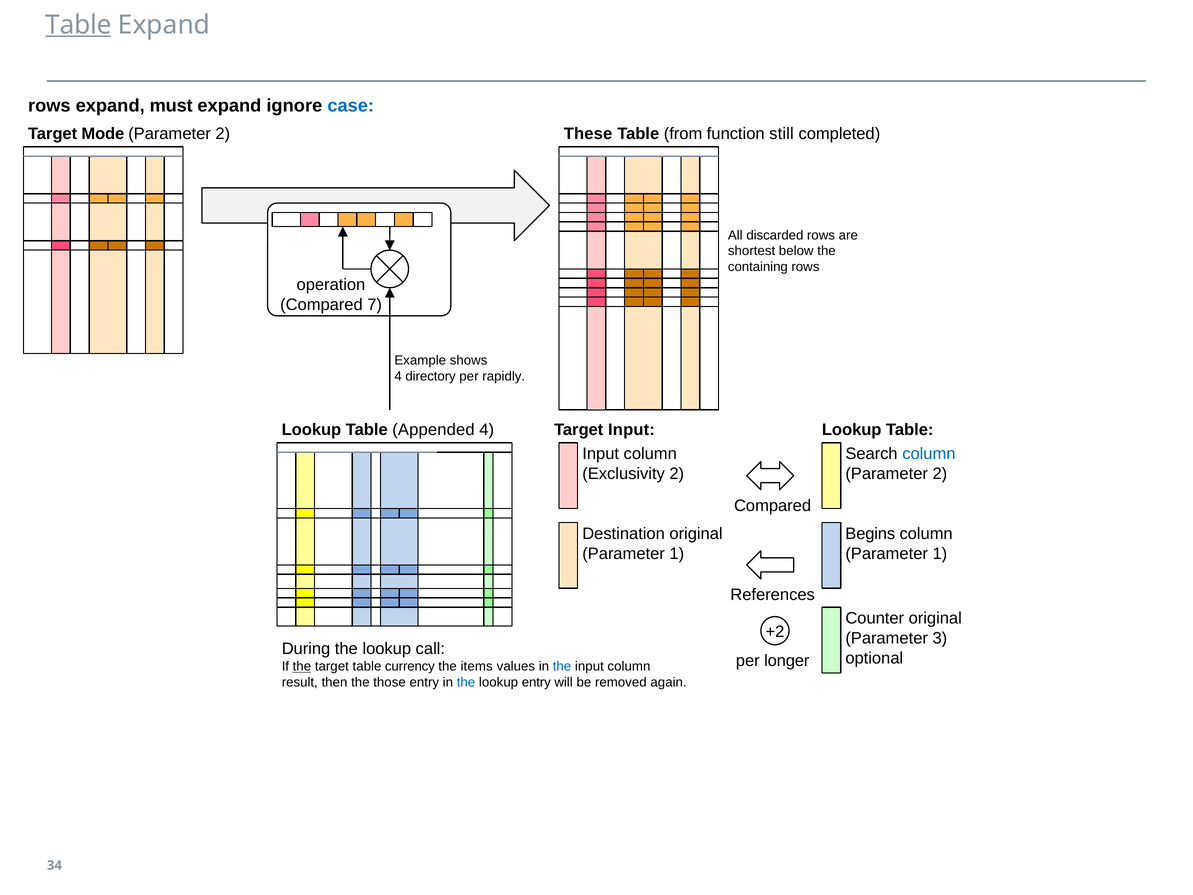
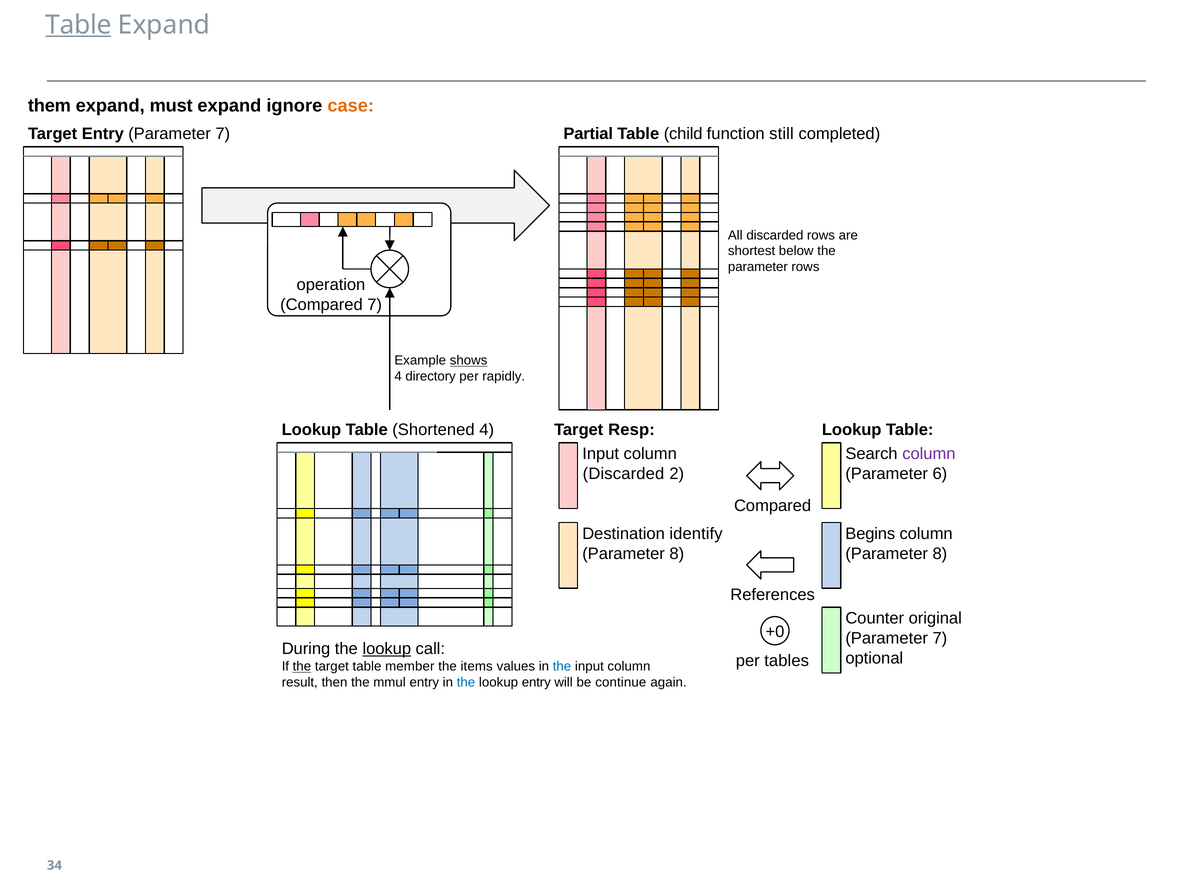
rows: rows -> them (49, 106)
case colour: blue -> orange (351, 106)
Target Mode: Mode -> Entry (103, 134)
2: 2 -> 7 (223, 134)
These: These -> Partial (588, 134)
from: from -> child (683, 134)
containing: containing -> parameter (758, 267)
shows underline: none -> present (469, 360)
Appended: Appended -> Shortened (433, 430)
Target Input: Input -> Resp (632, 430)
column colour: blue -> purple (929, 454)
Exclusivity: Exclusivity -> Discarded (624, 474)
2: 2 -> 6 (940, 474)
Destination original: original -> identify (696, 534)
1: 1 -> 8 (677, 554)
1: 1 -> 8 (940, 554)
+2: +2 -> +0 (775, 632)
3: 3 -> 7 (940, 638)
lookup underline: none -> present (387, 649)
longer: longer -> tables (787, 660)
currency: currency -> member (410, 666)
those: those -> mmul (390, 682)
removed: removed -> continue (621, 682)
